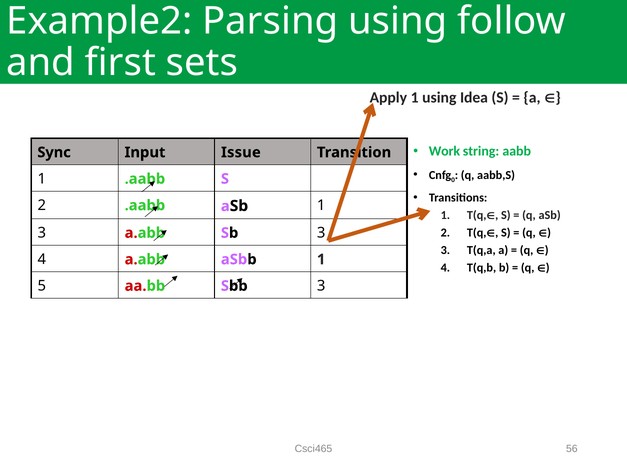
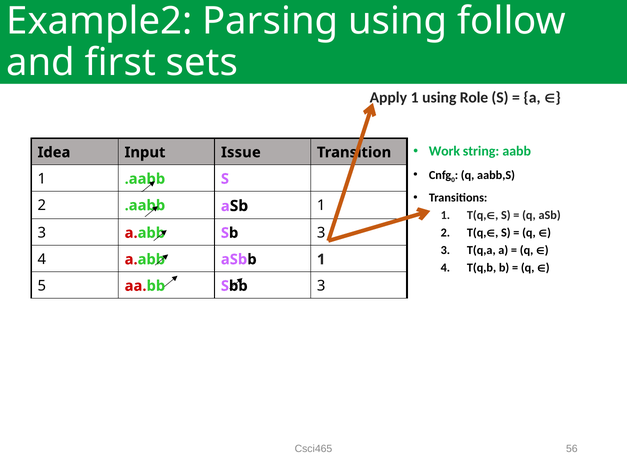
Idea: Idea -> Role (474, 97)
Sync: Sync -> Idea (54, 152)
